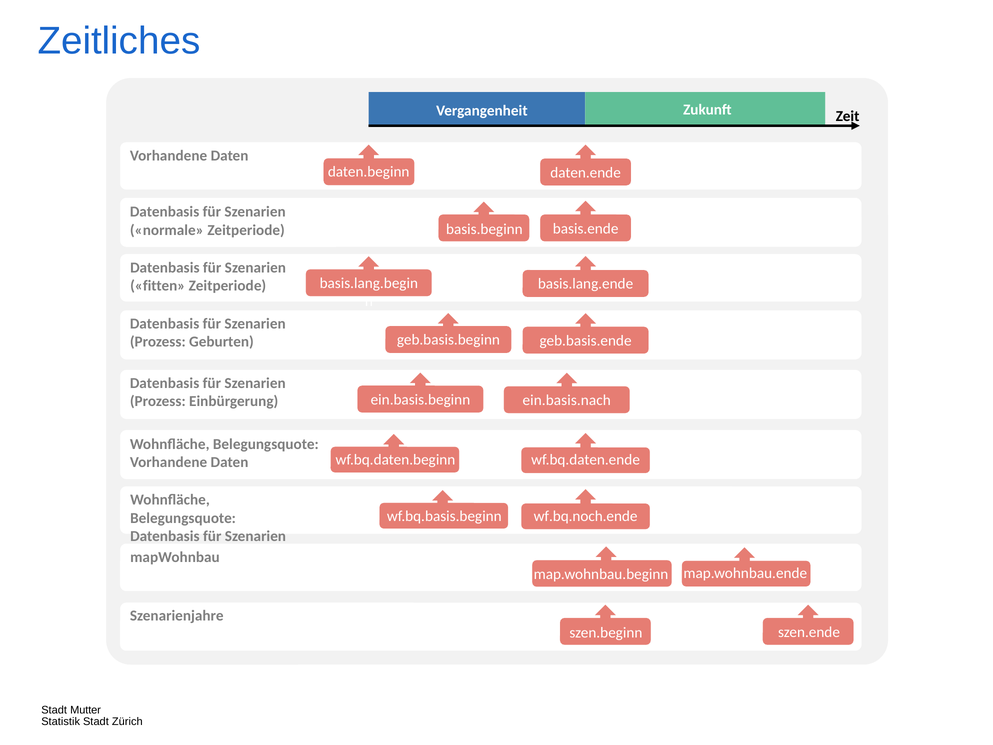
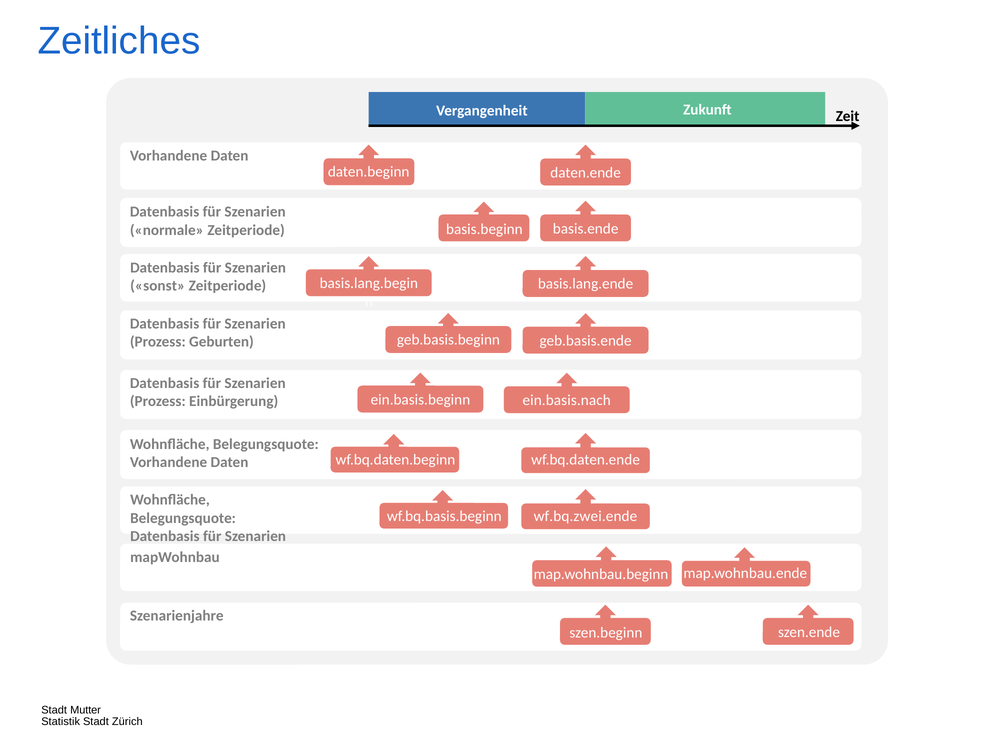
fitten: fitten -> sonst (158, 286)
wf.bq.noch.ende: wf.bq.noch.ende -> wf.bq.zwei.ende (585, 516)
